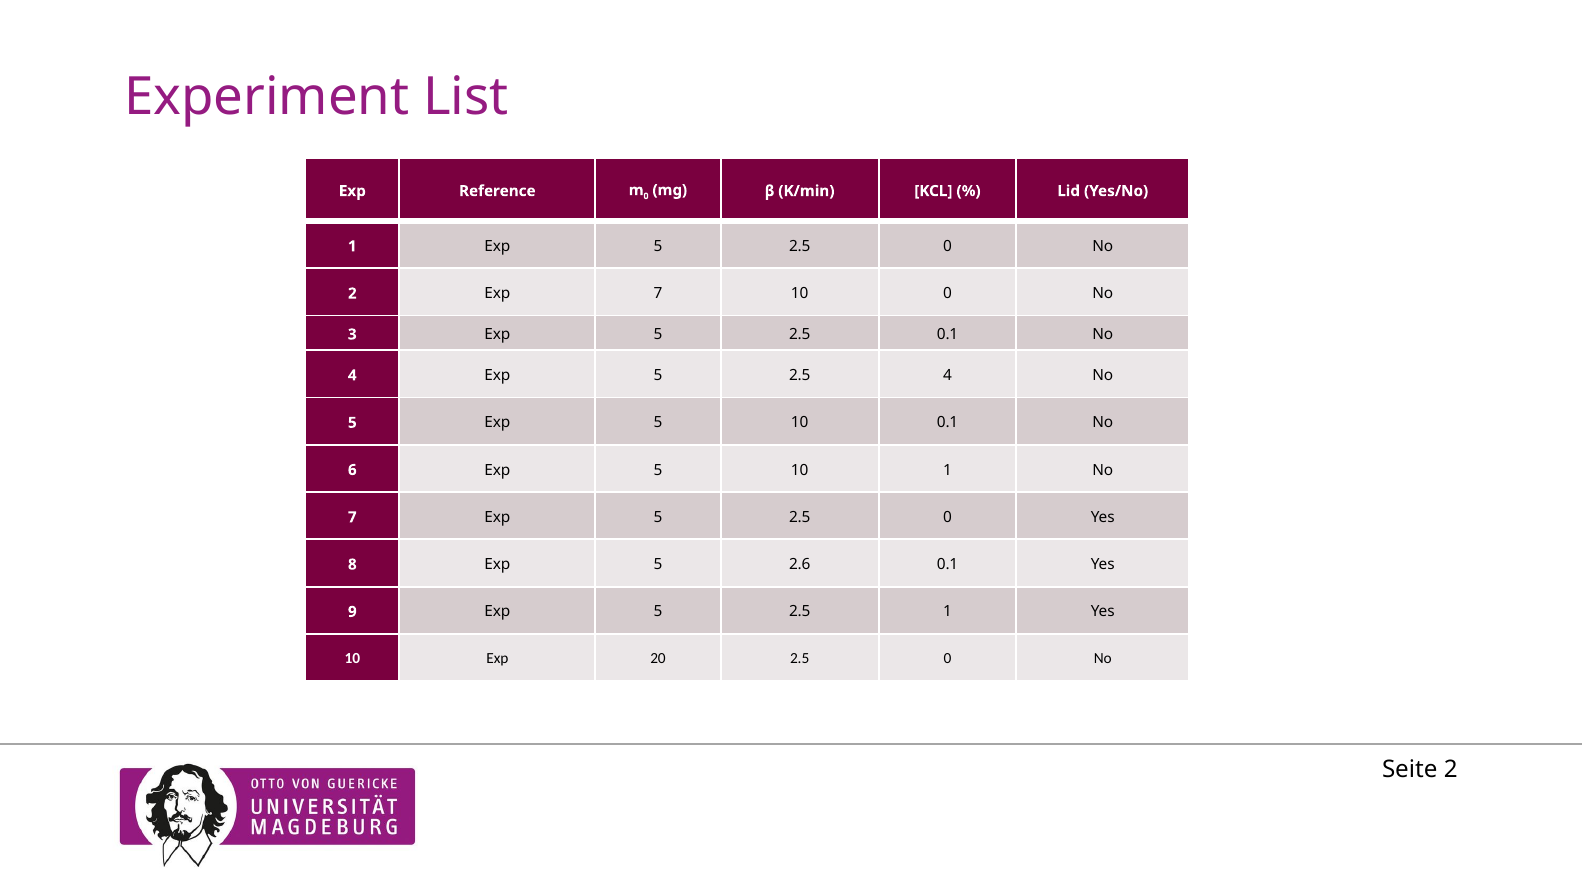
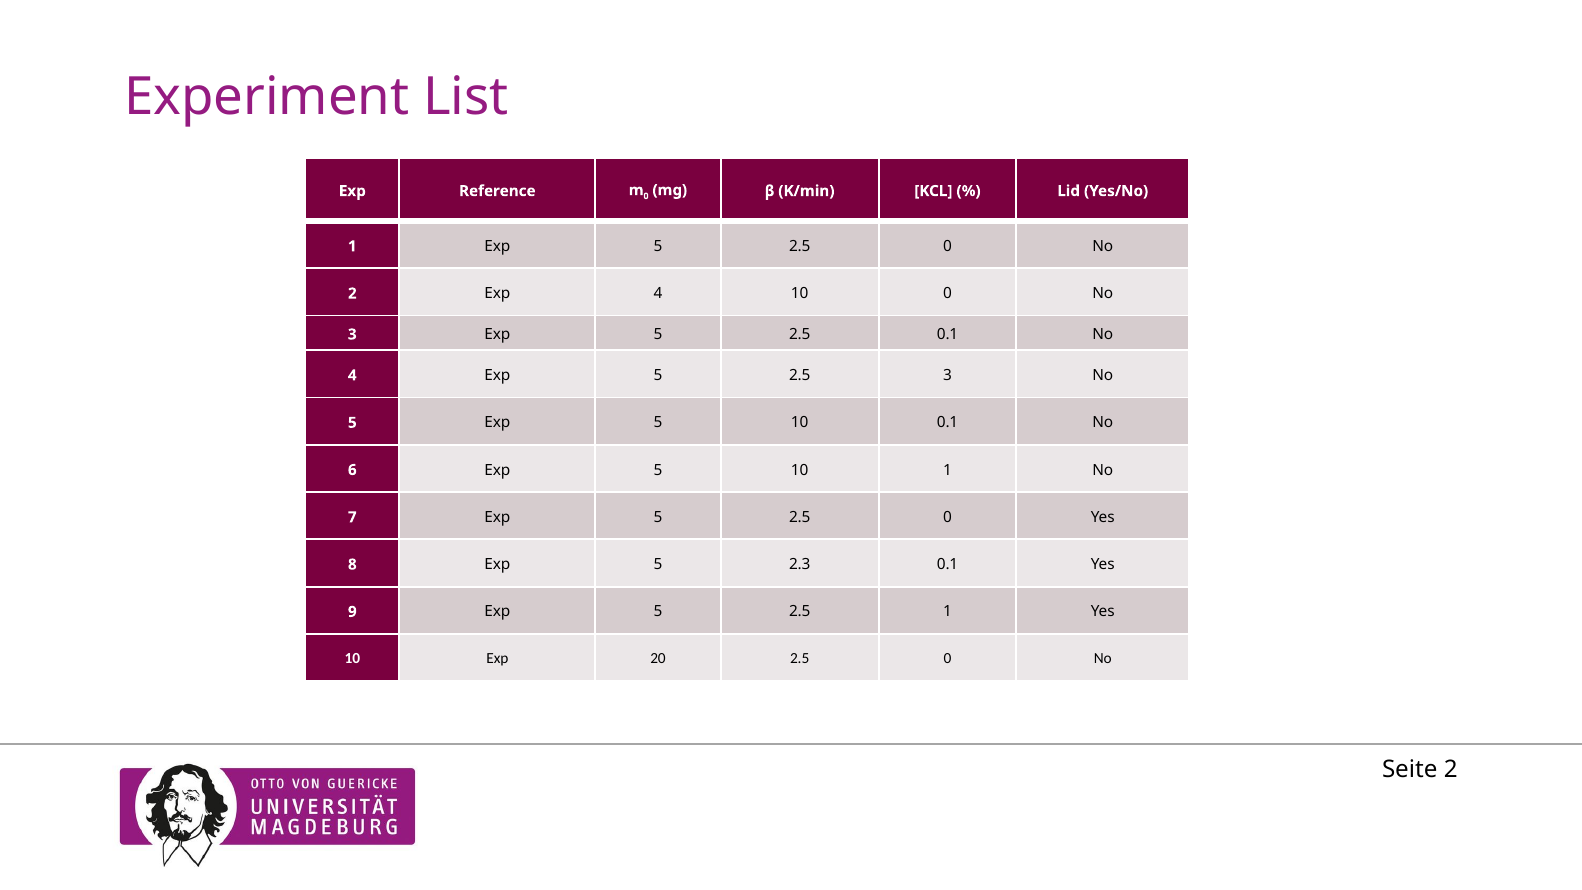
Exp 7: 7 -> 4 (658, 293)
2.5 4: 4 -> 3 (947, 375)
2.6: 2.6 -> 2.3 (800, 564)
